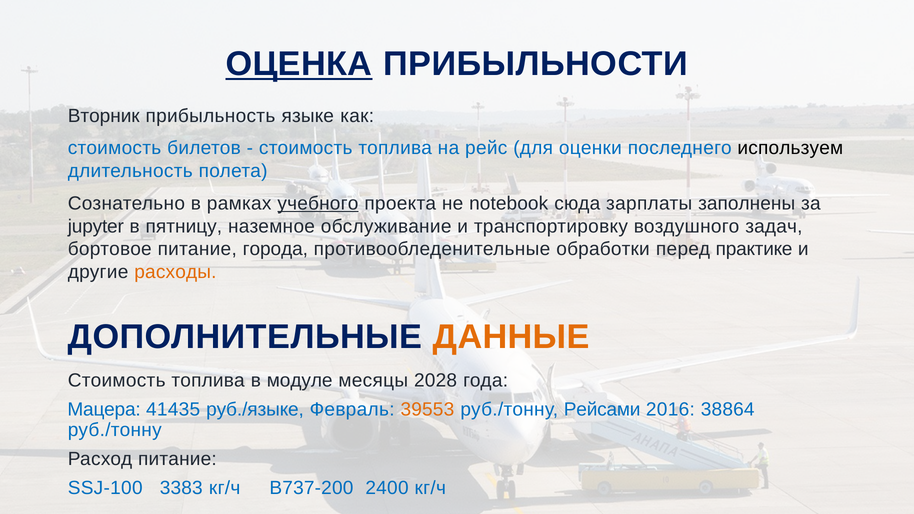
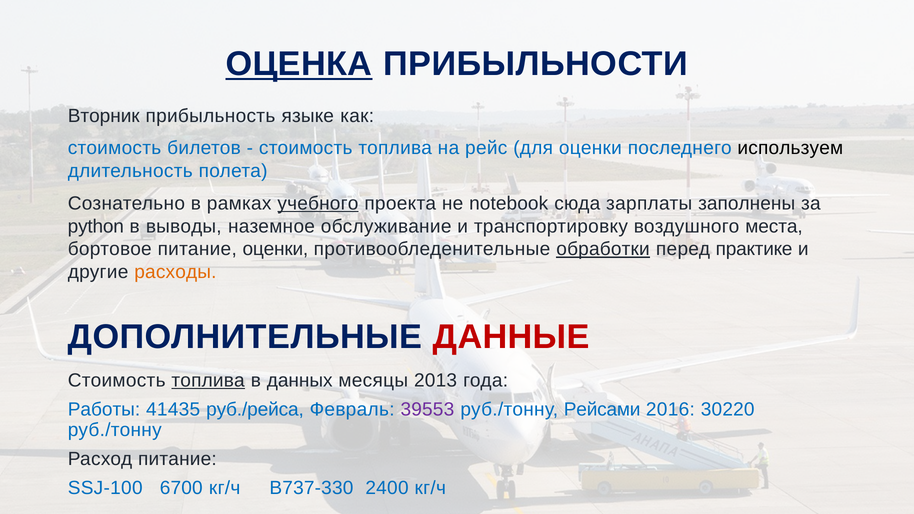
jupyter: jupyter -> python (96, 226)
пятницу: пятницу -> выводы (184, 226)
задач: задач -> места (774, 226)
питание города: города -> оценки (275, 249)
обработки underline: none -> present (603, 249)
ДАННЫЕ colour: orange -> red (511, 337)
топлива underline: none -> present (208, 380)
модуле: модуле -> данных (300, 380)
2028: 2028 -> 2013 (436, 380)
Мацера: Мацера -> Работы (104, 410)
руб./языке: руб./языке -> руб./рейса (255, 410)
39553 colour: orange -> purple (427, 410)
38864: 38864 -> 30220 (728, 410)
3383: 3383 -> 6700 (181, 488)
B737-200: B737-200 -> B737-330 (311, 488)
